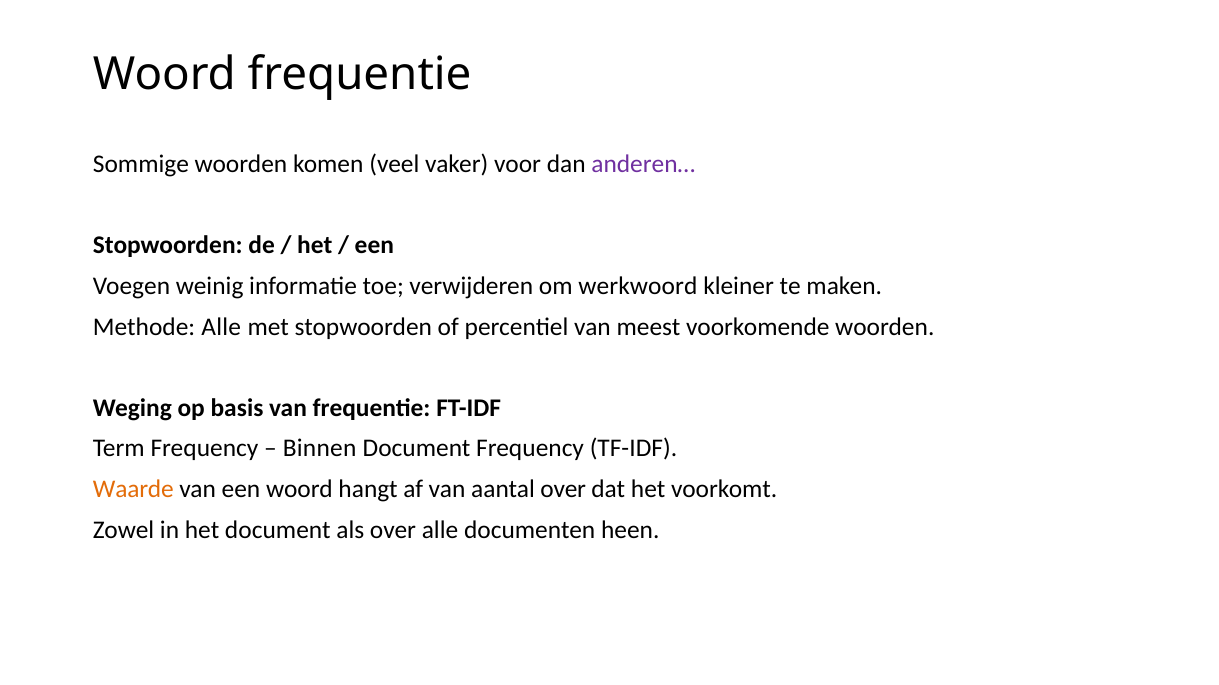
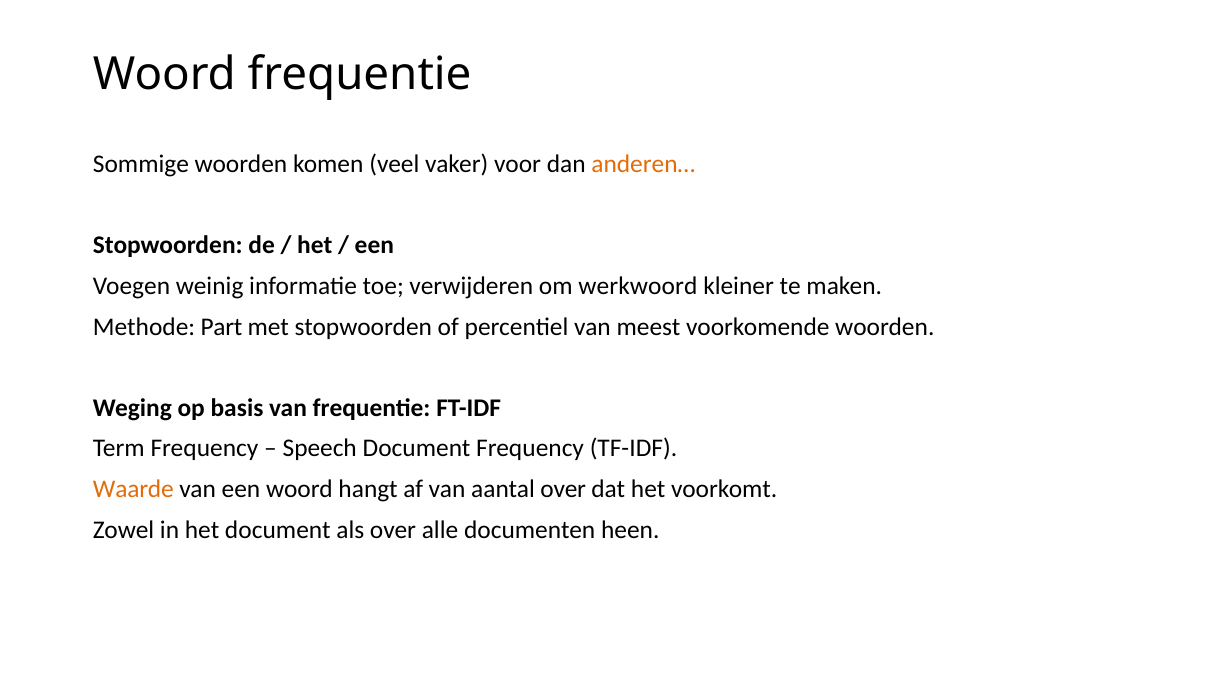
anderen… colour: purple -> orange (643, 164)
Methode Alle: Alle -> Part (221, 327)
Binnen: Binnen -> Speech (320, 449)
